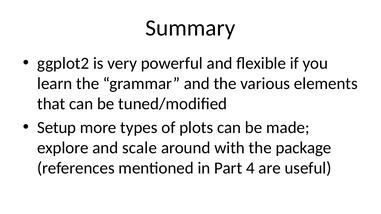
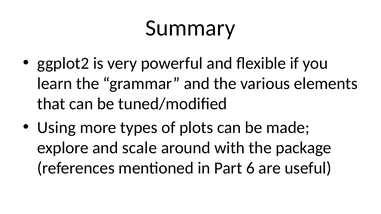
Setup: Setup -> Using (57, 128)
4: 4 -> 6 (250, 168)
